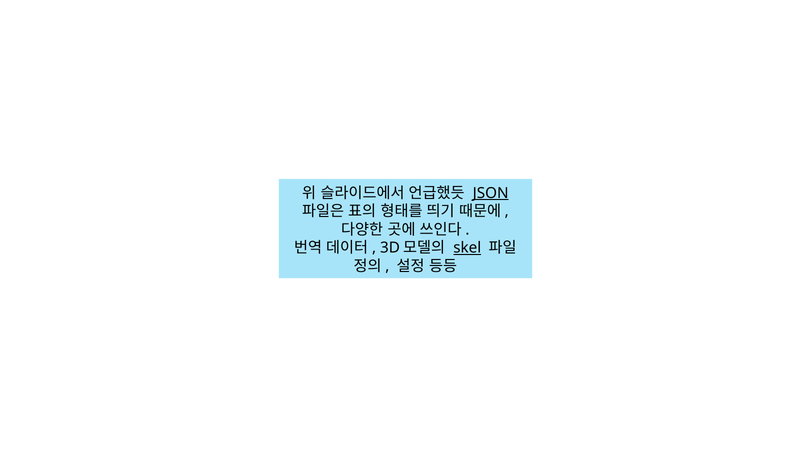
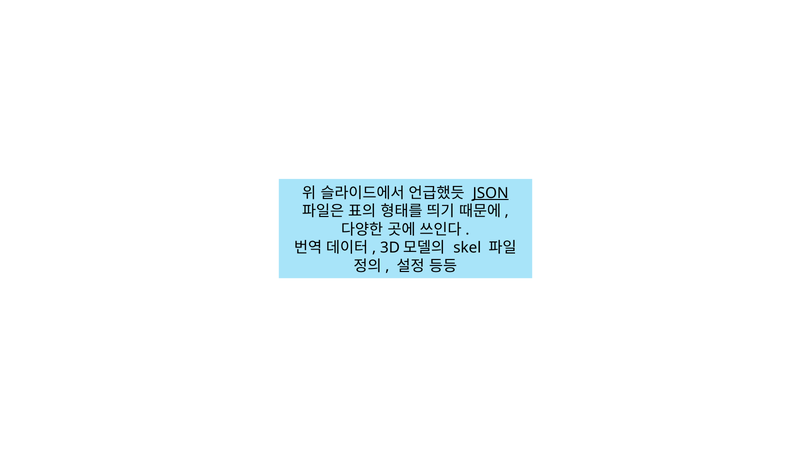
skel underline: present -> none (467, 248)
